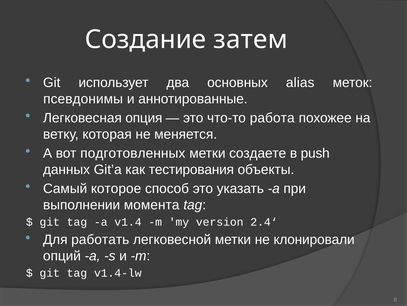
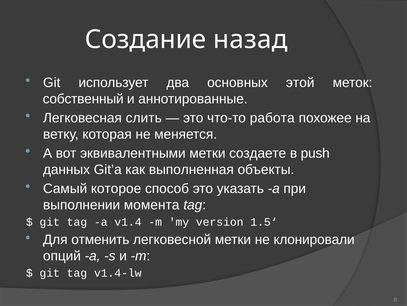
затем: затем -> назад (250, 39)
alias: alias -> этой (300, 82)
псевдонимы: псевдонимы -> собственный (83, 99)
опция: опция -> слить (144, 118)
подготовленных: подготовленных -> эквивалентными (133, 153)
тестирования: тестирования -> выполненная (191, 169)
2.4‘: 2.4‘ -> 1.5‘ (264, 221)
работать: работать -> отменить (100, 239)
